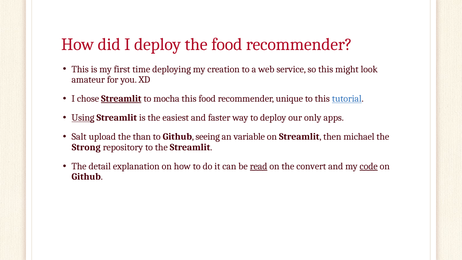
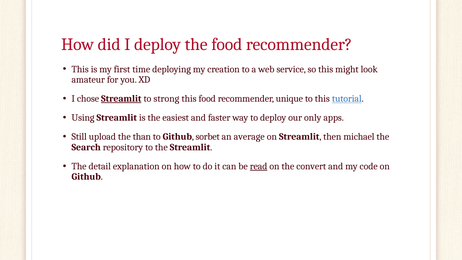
mocha: mocha -> strong (166, 99)
Using underline: present -> none (83, 118)
Salt: Salt -> Still (79, 137)
seeing: seeing -> sorbet (208, 137)
variable: variable -> average (249, 137)
Strong: Strong -> Search (86, 147)
code underline: present -> none (369, 166)
